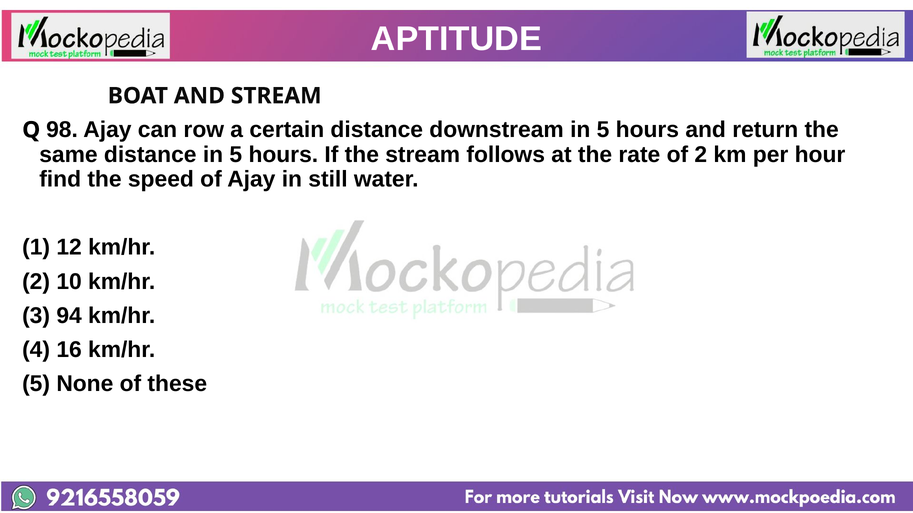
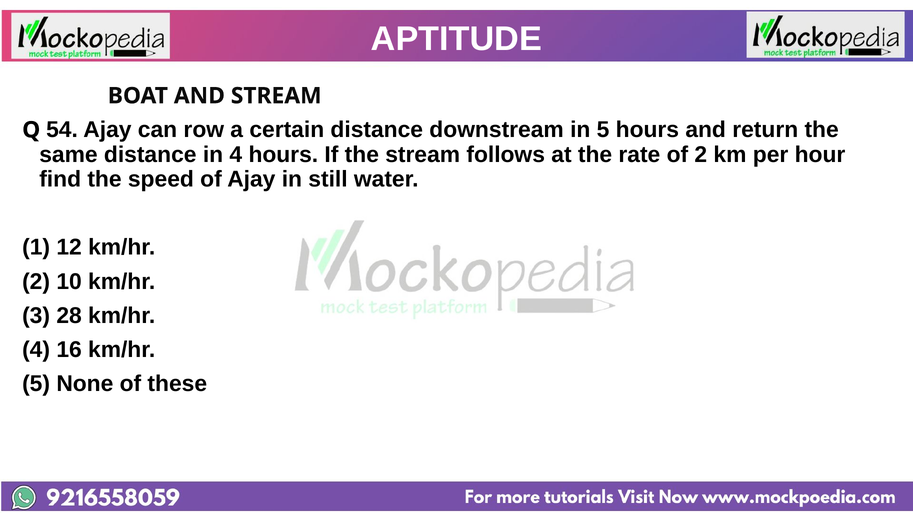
98: 98 -> 54 (62, 130)
distance in 5: 5 -> 4 (236, 155)
94: 94 -> 28 (69, 316)
